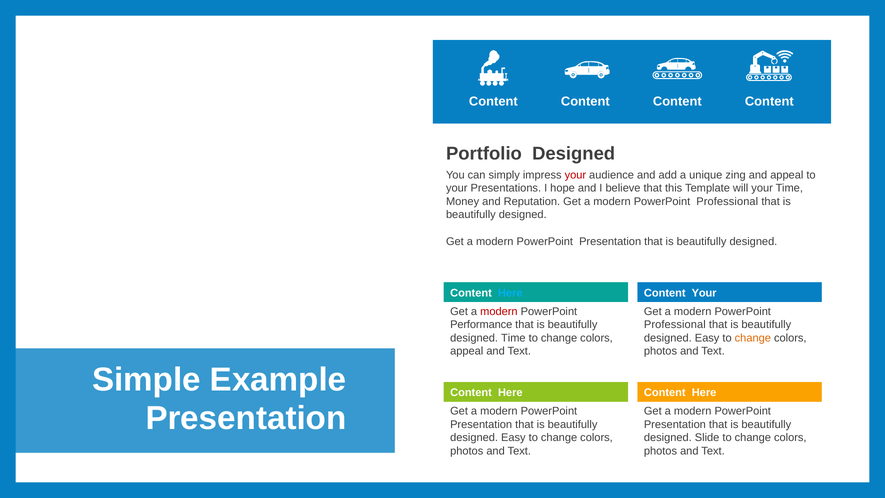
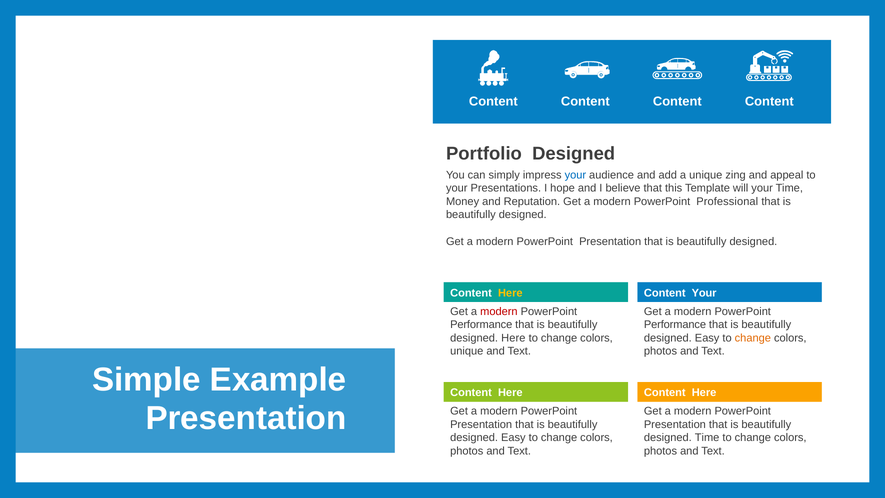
your colour: red -> blue (575, 175)
Here colour: light blue -> yellow (510, 293)
Professional: Professional -> Performance (675, 325)
designed Time: Time -> Here (513, 338)
appeal: appeal -> unique (467, 351)
designed Slide: Slide -> Time (707, 438)
